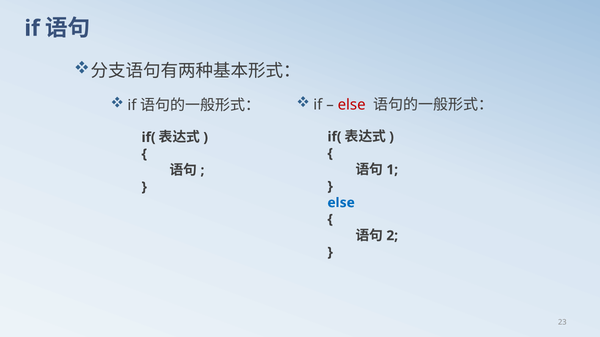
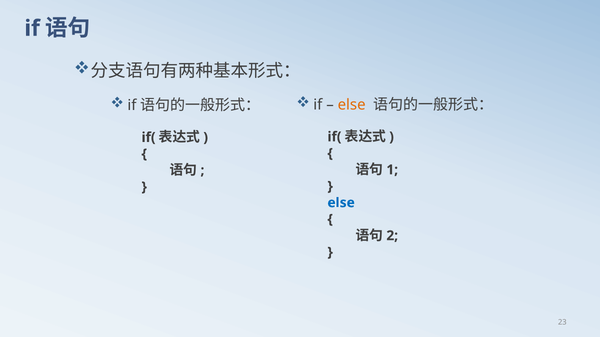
else colour: red -> orange (352, 105)
